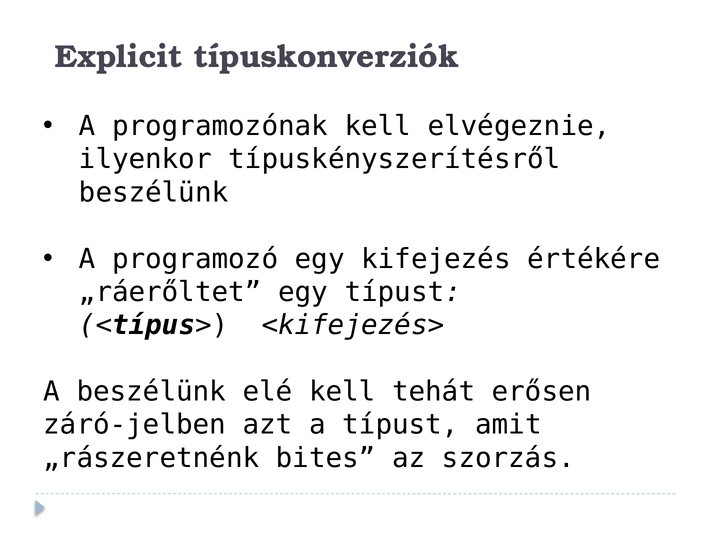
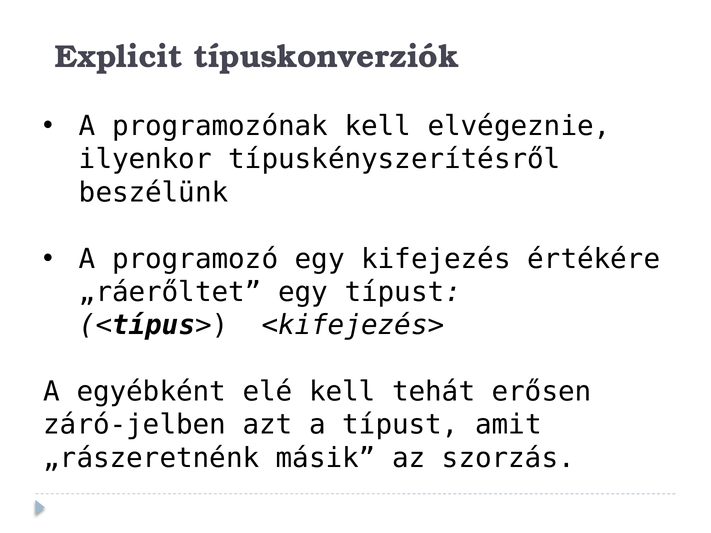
A beszélünk: beszélünk -> egyébként (151, 392)
bites: bites -> másik (326, 458)
